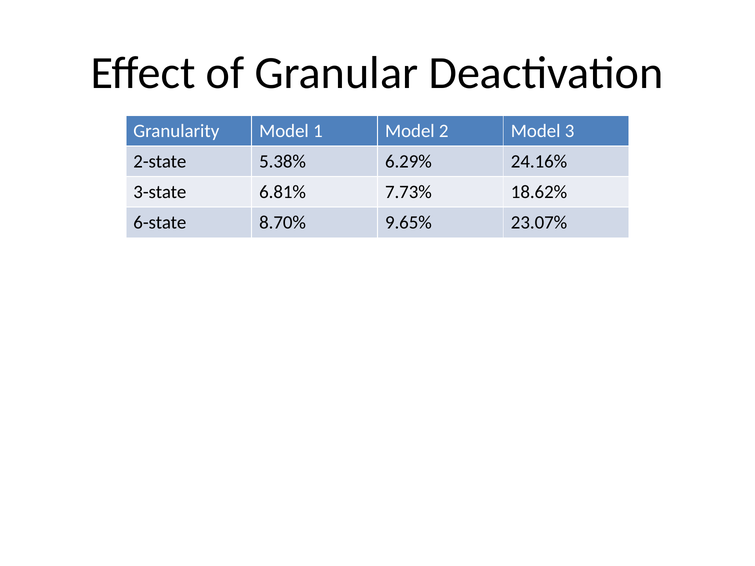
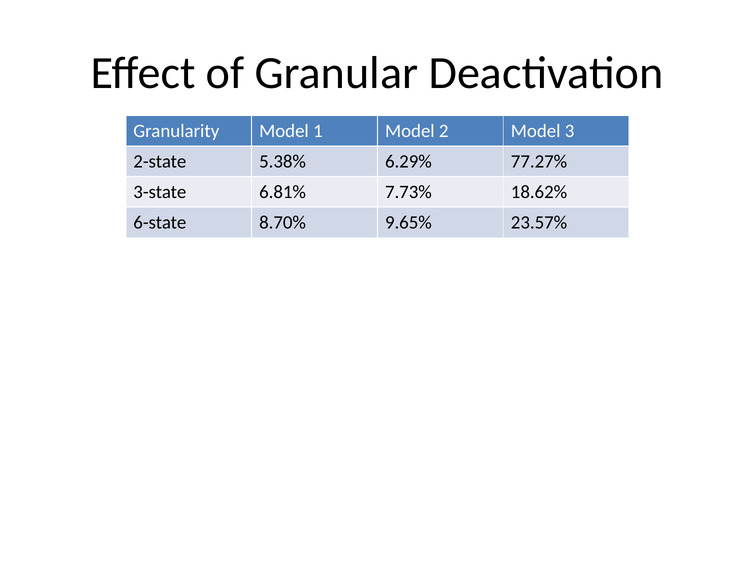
24.16%: 24.16% -> 77.27% (539, 162)
23.07%: 23.07% -> 23.57% (539, 223)
